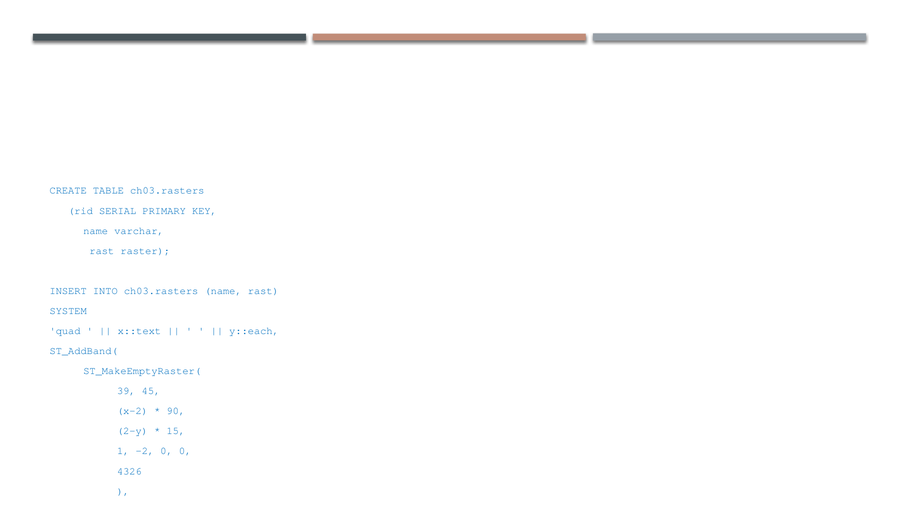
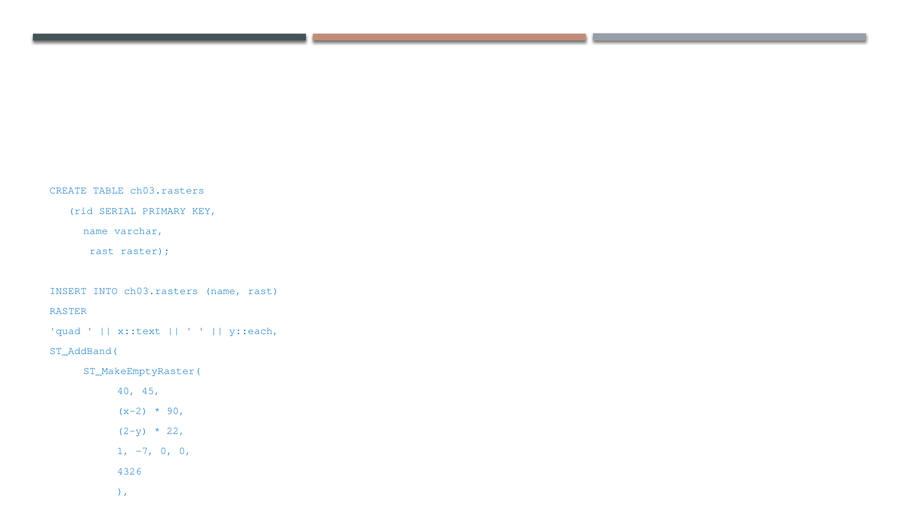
SYSTEM: SYSTEM -> RASTER (68, 311)
39: 39 -> 40 (126, 392)
15: 15 -> 22 (176, 432)
-2: -2 -> -7 (145, 452)
